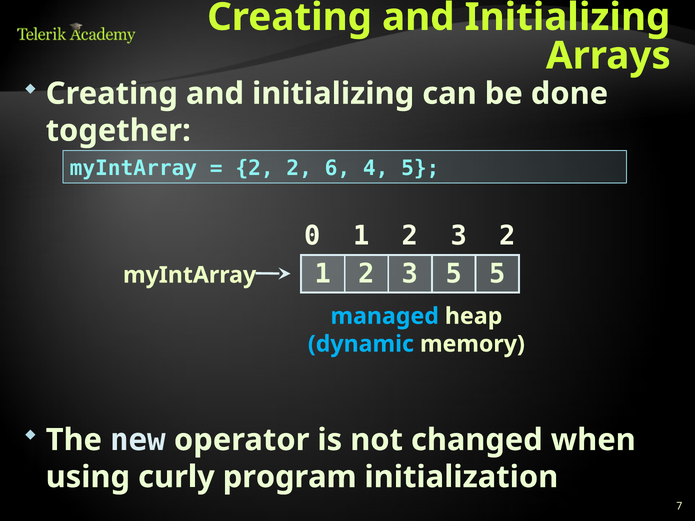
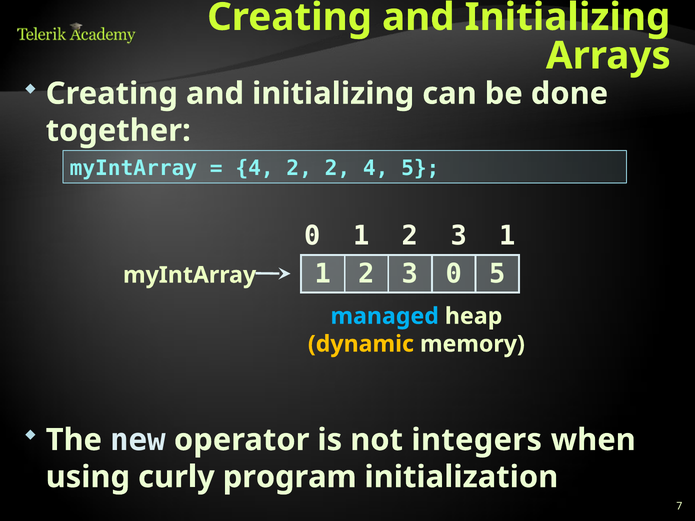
2: 2 -> 4 (255, 168)
2 6: 6 -> 2 (337, 168)
3 2: 2 -> 1 (507, 236)
3 5: 5 -> 0 (454, 274)
dynamic colour: light blue -> yellow (361, 344)
changed: changed -> integers (477, 440)
